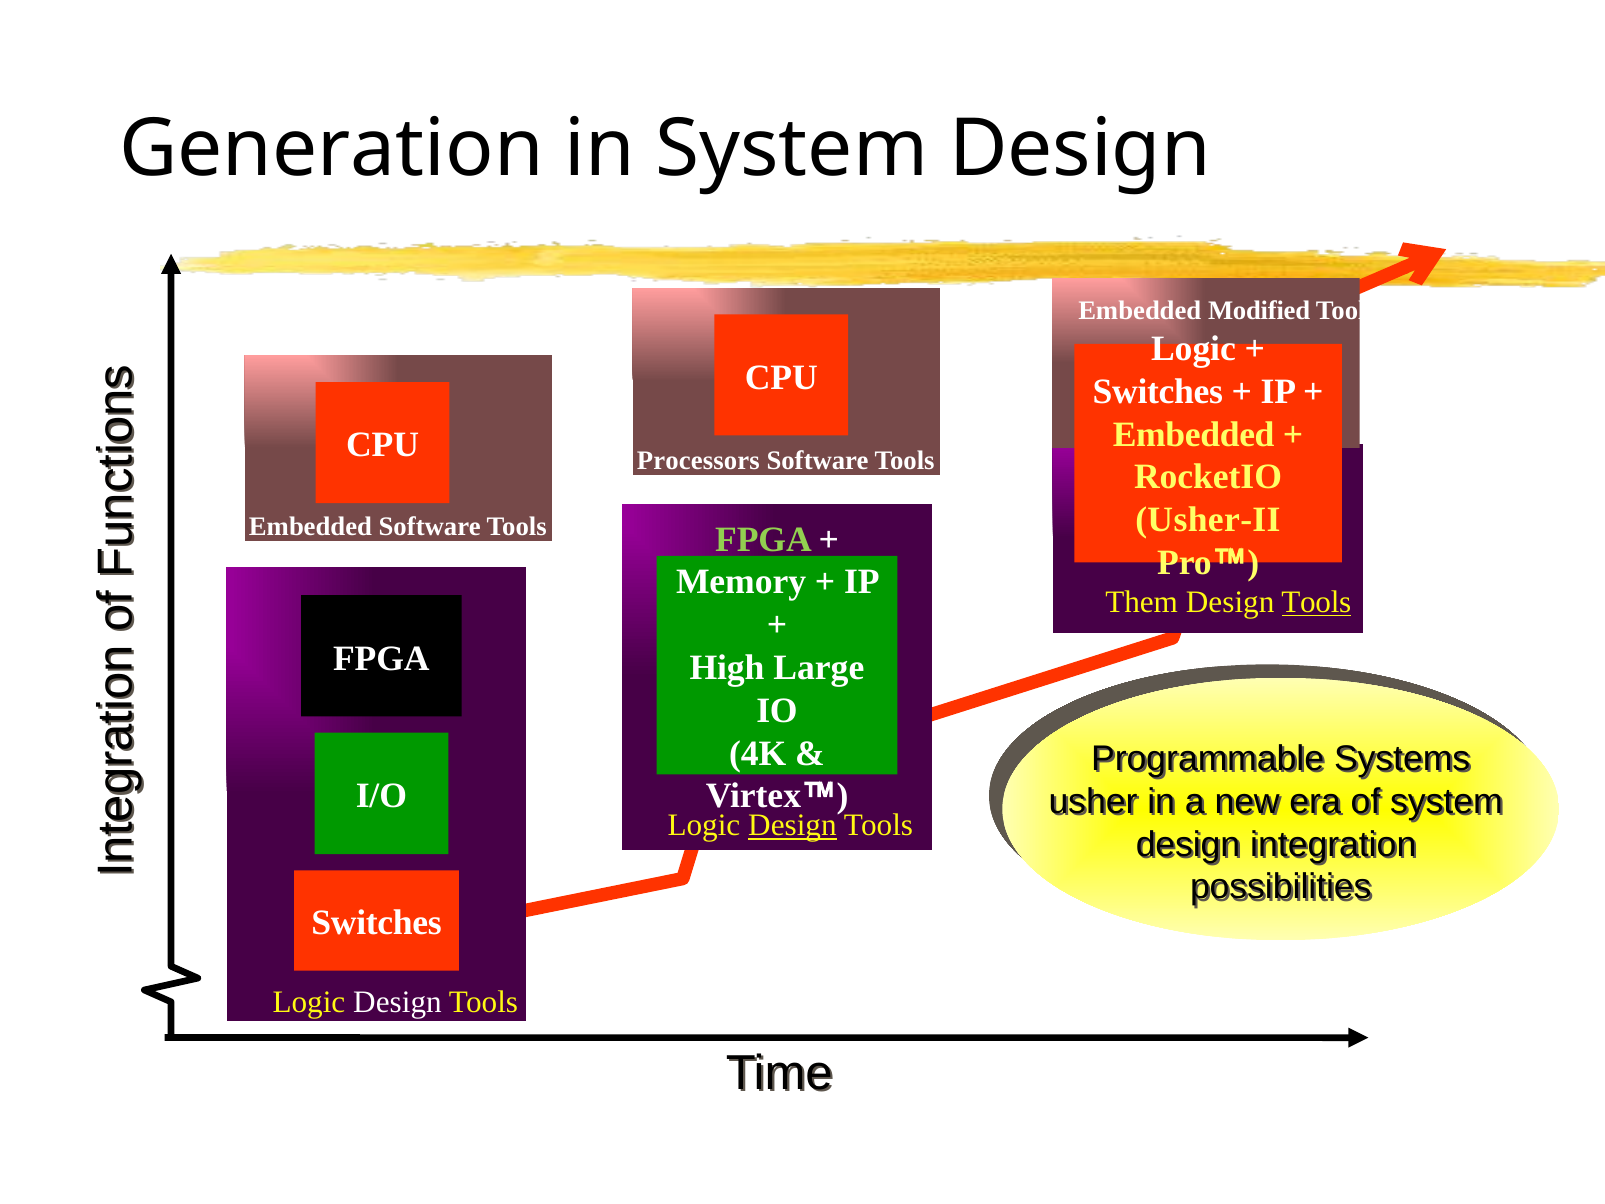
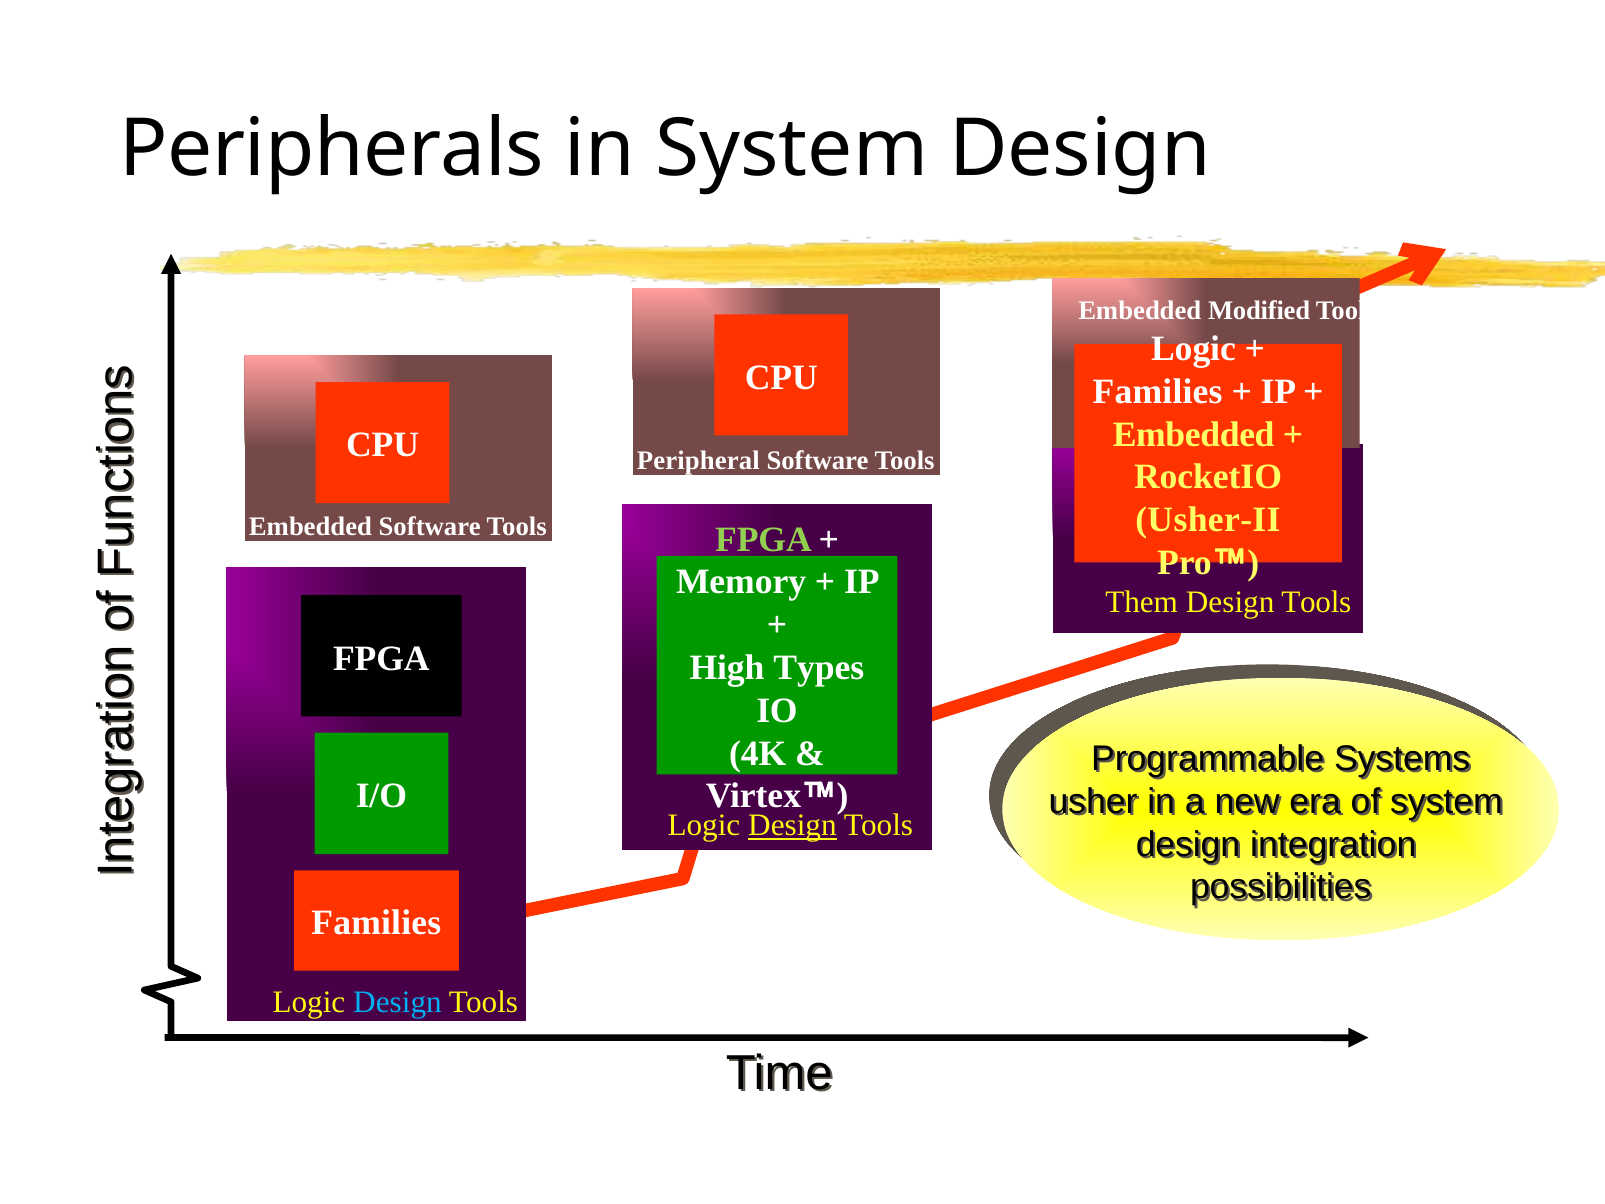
Generation: Generation -> Peripherals (332, 149)
Switches: Switches -> Families (1158, 391)
Processors: Processors -> Peripheral (698, 460)
Tools underline: present -> none (1316, 602)
Large: Large -> Types (819, 668)
Switches: Switches -> Families (376, 923)
Design colour: white -> light blue (397, 1002)
